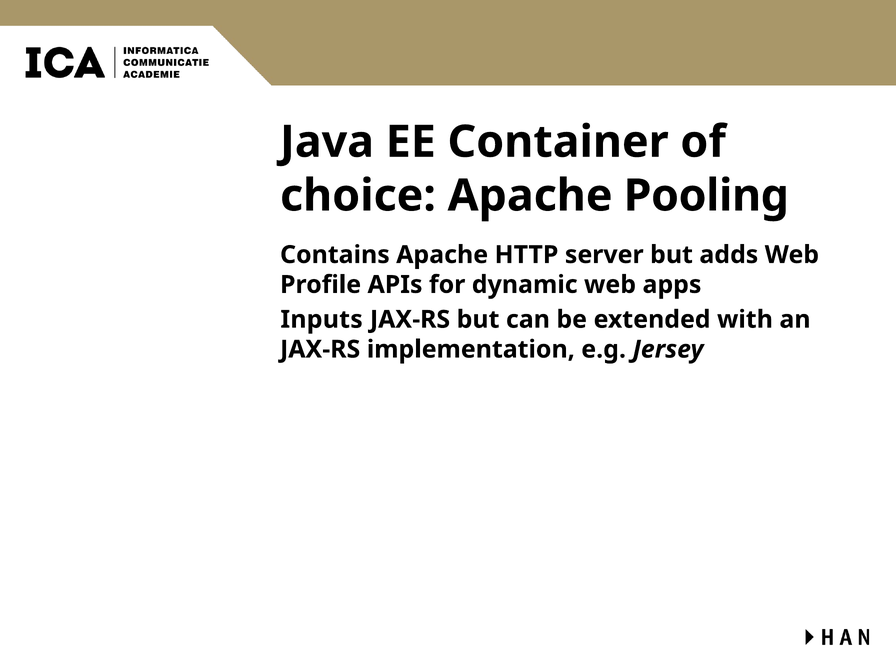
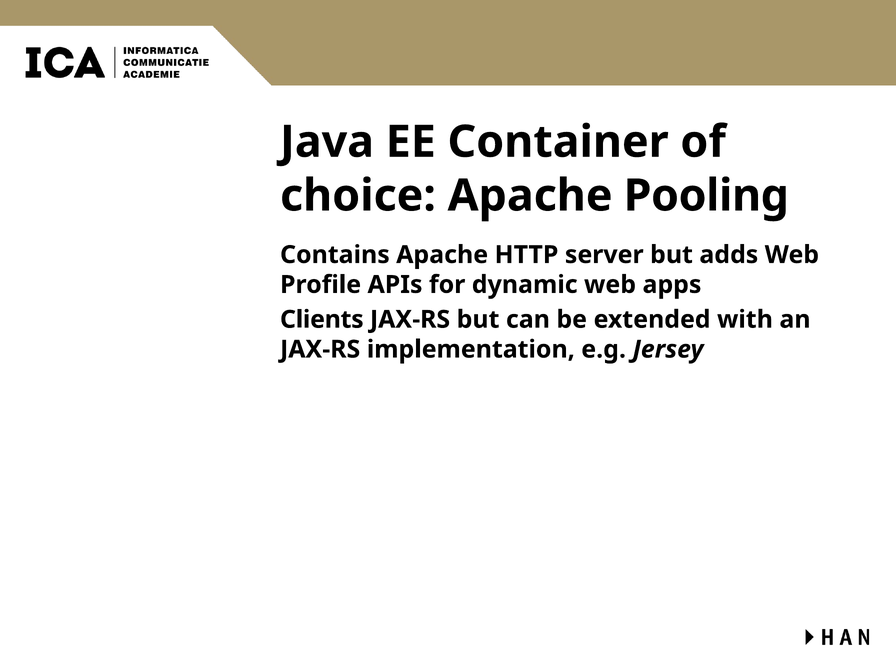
Inputs: Inputs -> Clients (322, 320)
